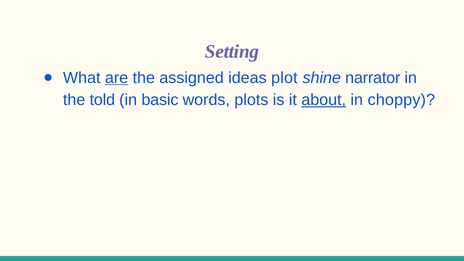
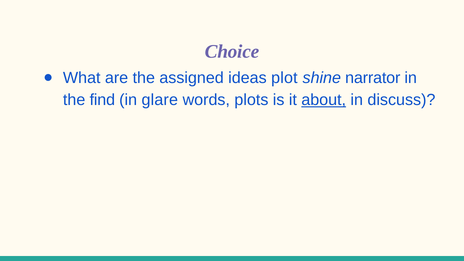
Setting: Setting -> Choice (232, 52)
are underline: present -> none (117, 78)
told: told -> find (102, 100)
basic: basic -> glare (160, 100)
choppy: choppy -> discuss (401, 100)
